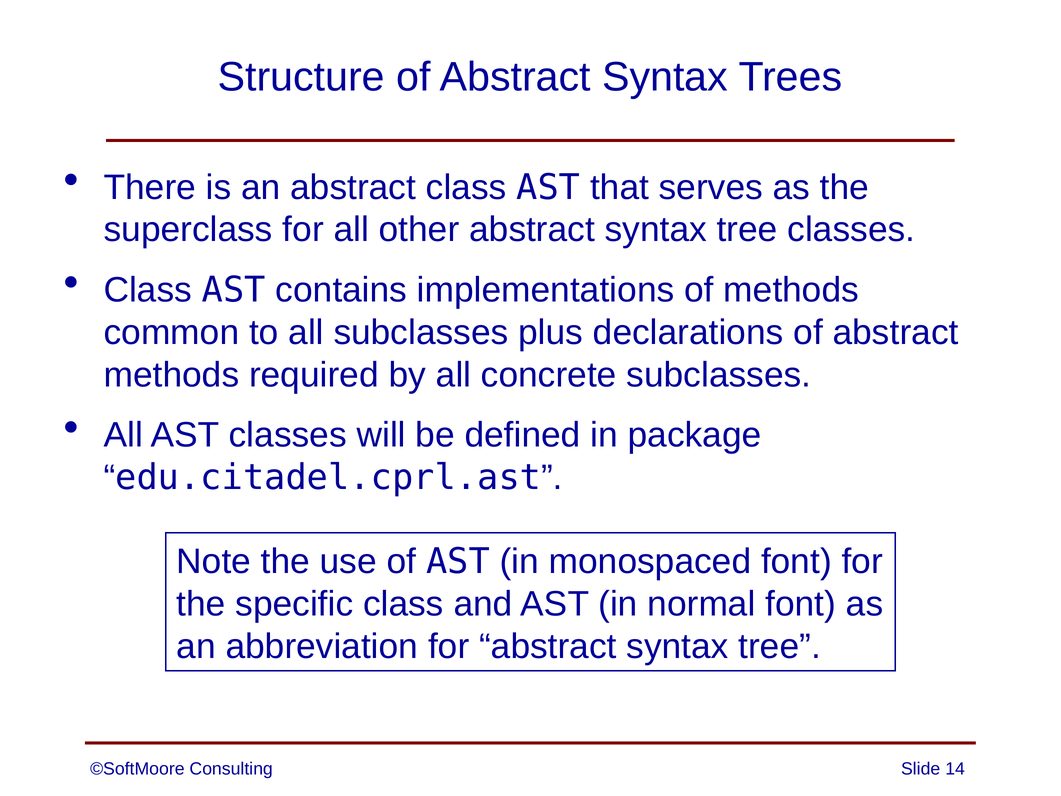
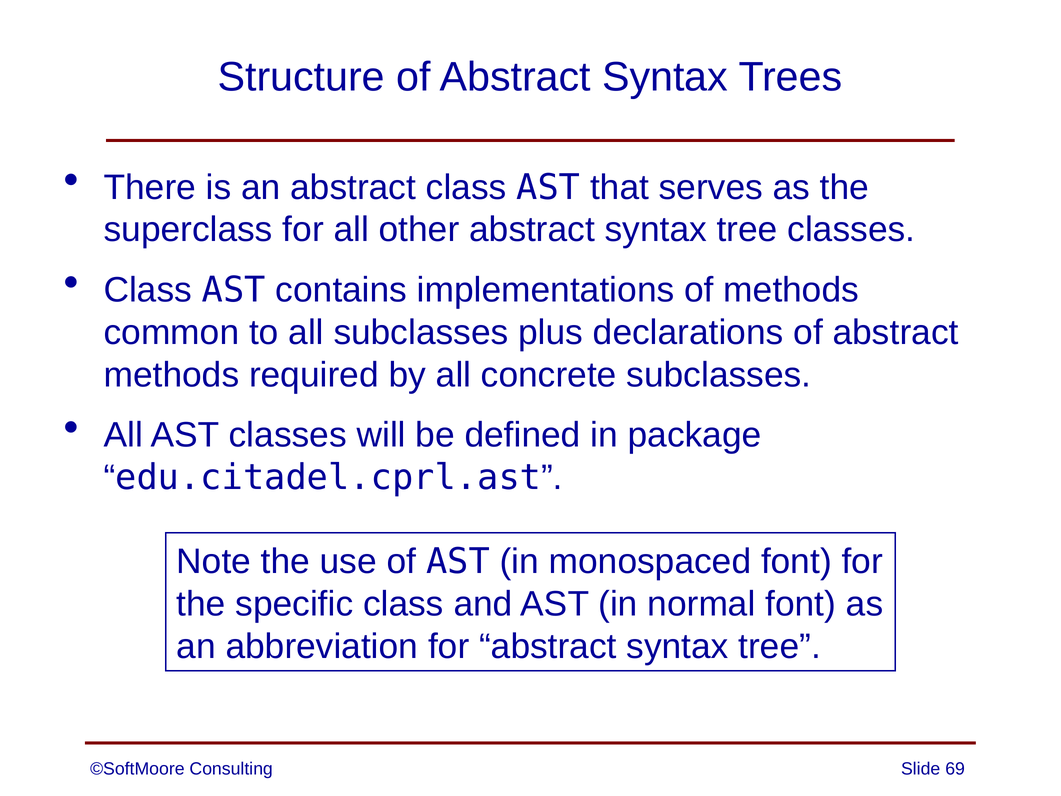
14: 14 -> 69 (955, 769)
